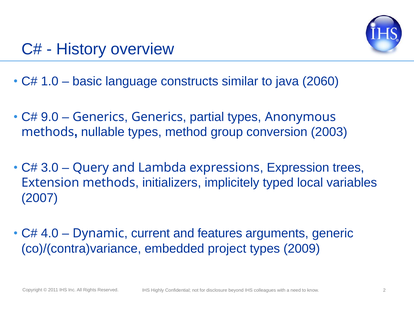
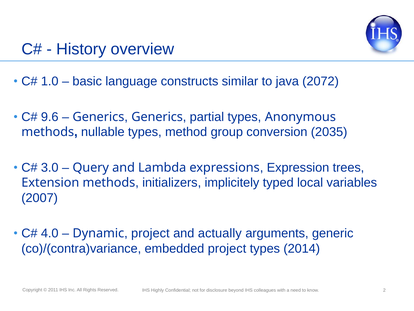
2060: 2060 -> 2072 (321, 81)
9.0: 9.0 -> 9.6 (50, 117)
2003: 2003 -> 2035 (329, 132)
current: current -> project (150, 233)
features: features -> actually (220, 233)
2009: 2009 -> 2014 (302, 248)
